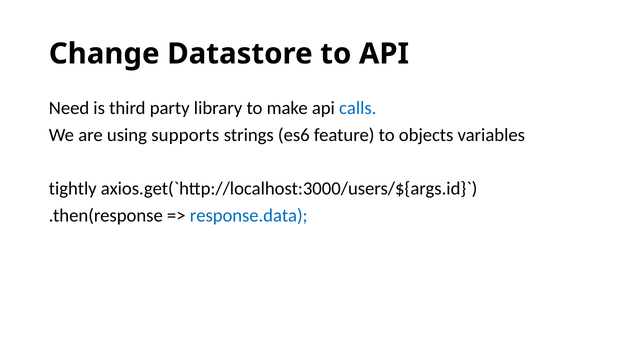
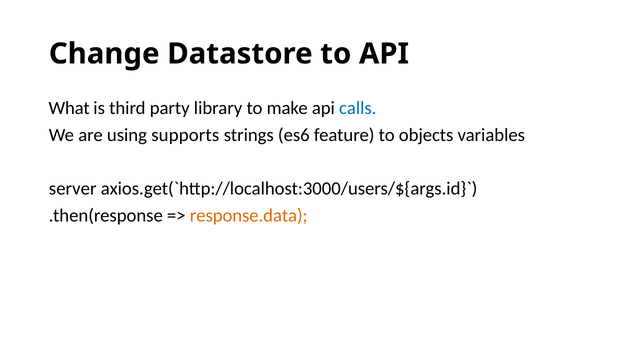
Need: Need -> What (69, 108)
tightly: tightly -> server (73, 189)
response.data colour: blue -> orange (249, 216)
